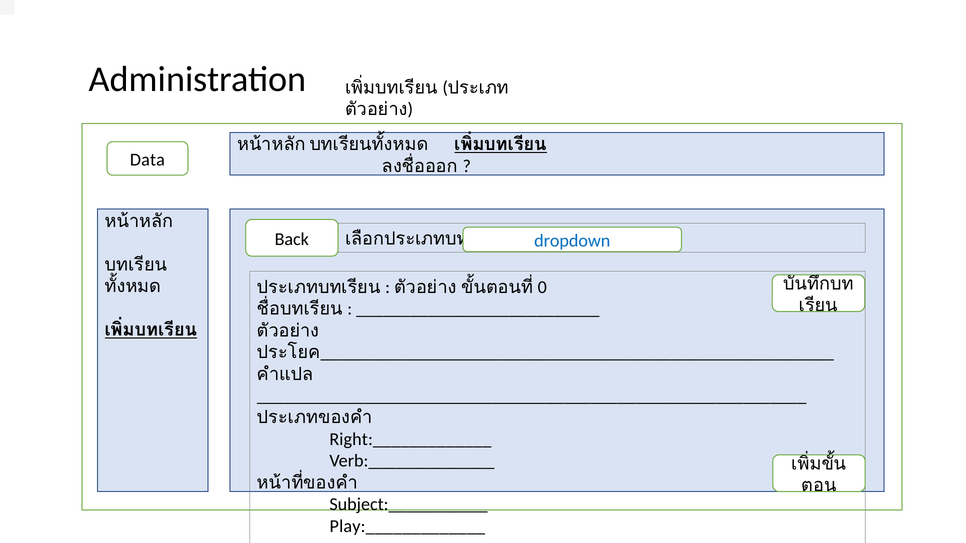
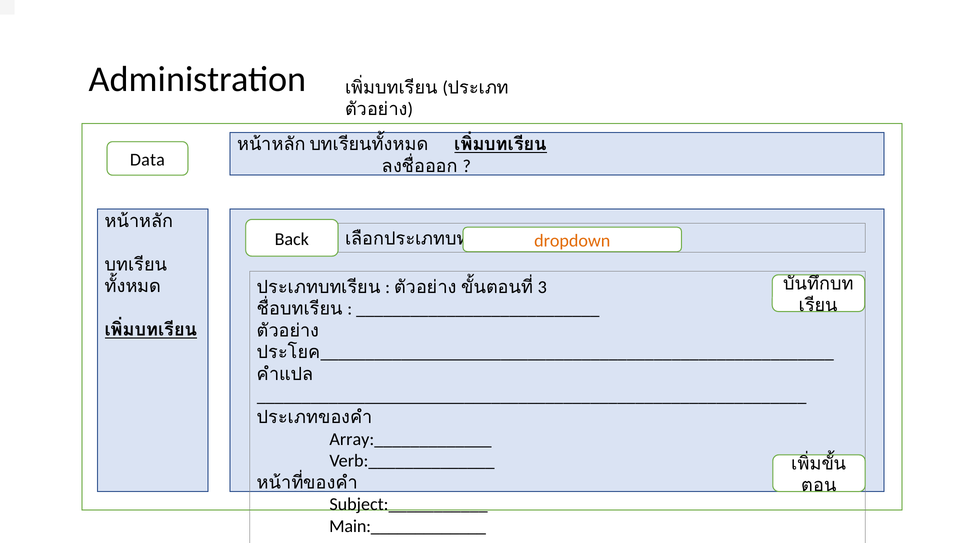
dropdown colour: blue -> orange (572, 241)
0: 0 -> 3 (542, 287)
Right:_____________: Right:_____________ -> Array:_____________ (411, 440)
Play:_____________: Play:_____________ -> Main:_____________ (408, 526)
